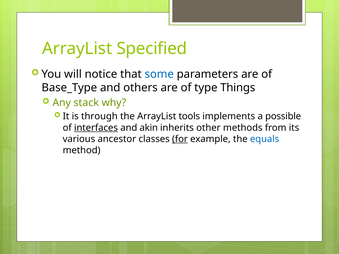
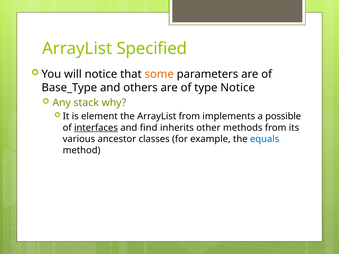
some colour: blue -> orange (159, 74)
type Things: Things -> Notice (238, 88)
through: through -> element (99, 116)
ArrayList tools: tools -> from (189, 116)
akin: akin -> find (149, 128)
for underline: present -> none (180, 139)
